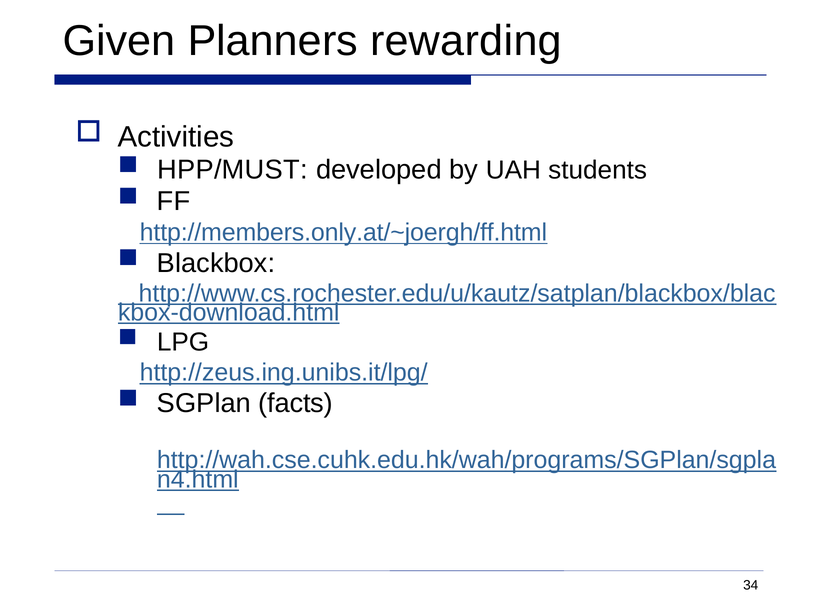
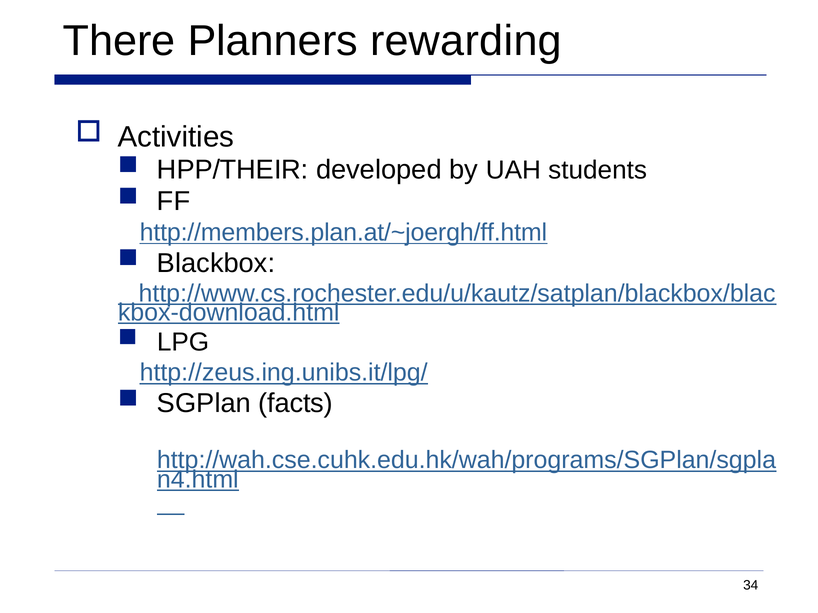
Given: Given -> There (119, 41)
HPP/MUST: HPP/MUST -> HPP/THEIR (233, 170)
http://members.only.at/~joergh/ff.html: http://members.only.at/~joergh/ff.html -> http://members.plan.at/~joergh/ff.html (343, 233)
